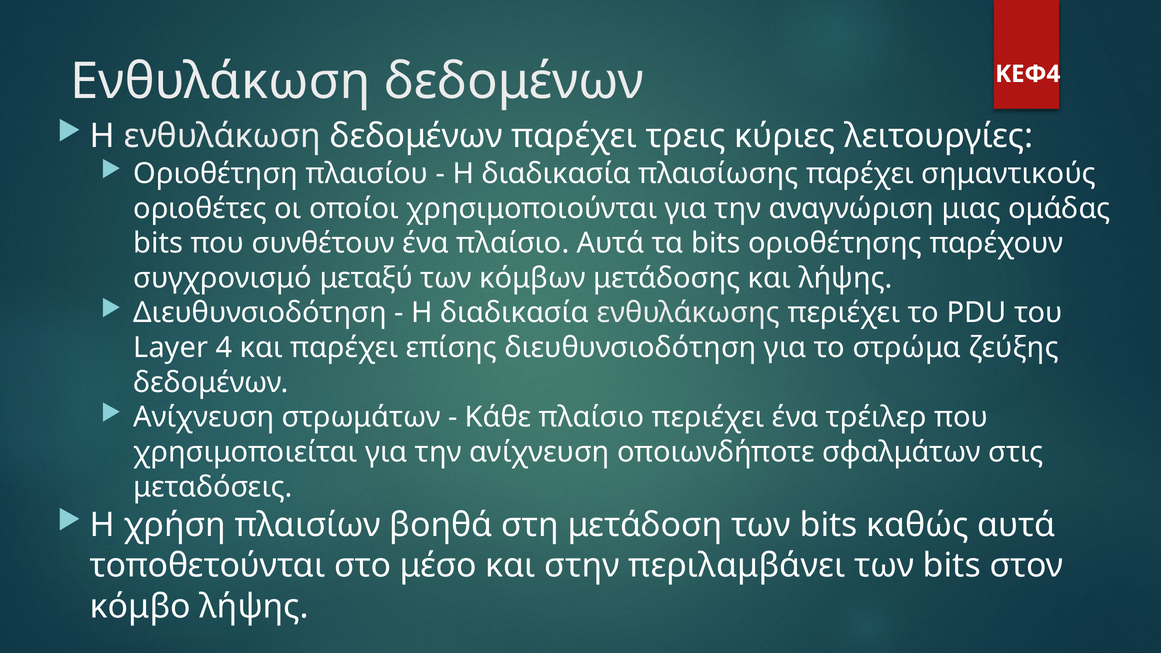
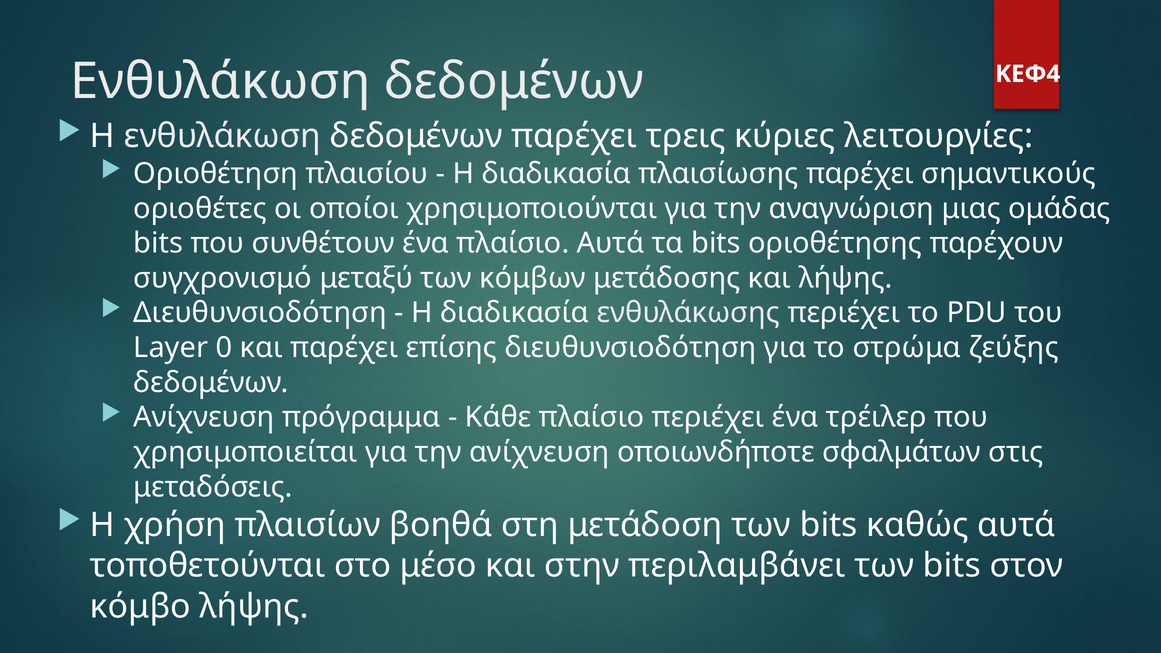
4: 4 -> 0 (224, 348)
στρωμάτων: στρωμάτων -> πρόγραμμα (361, 417)
